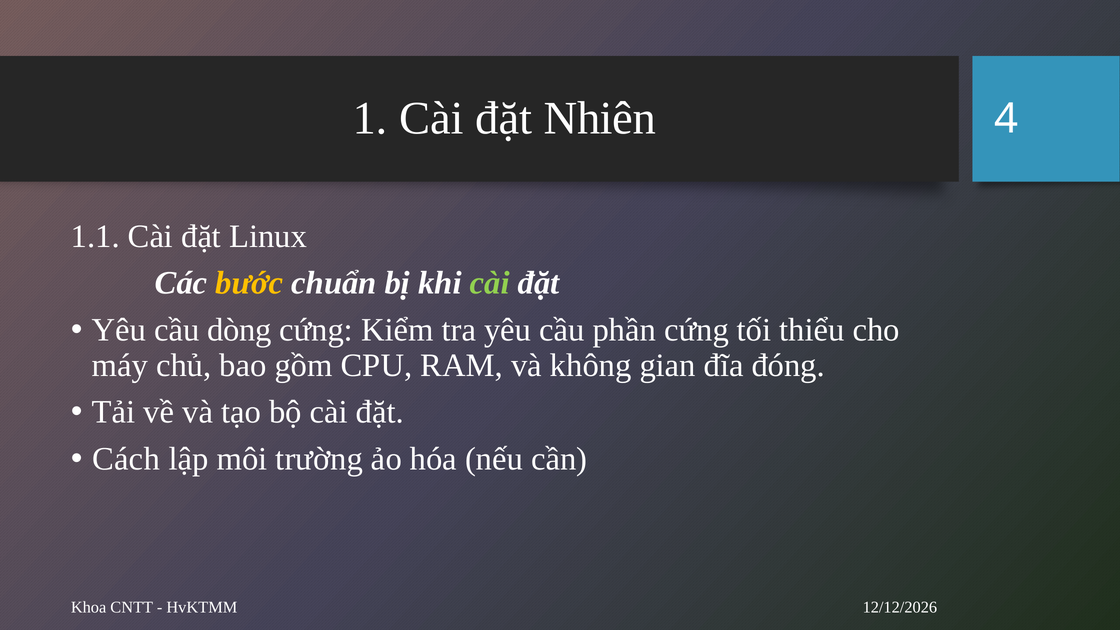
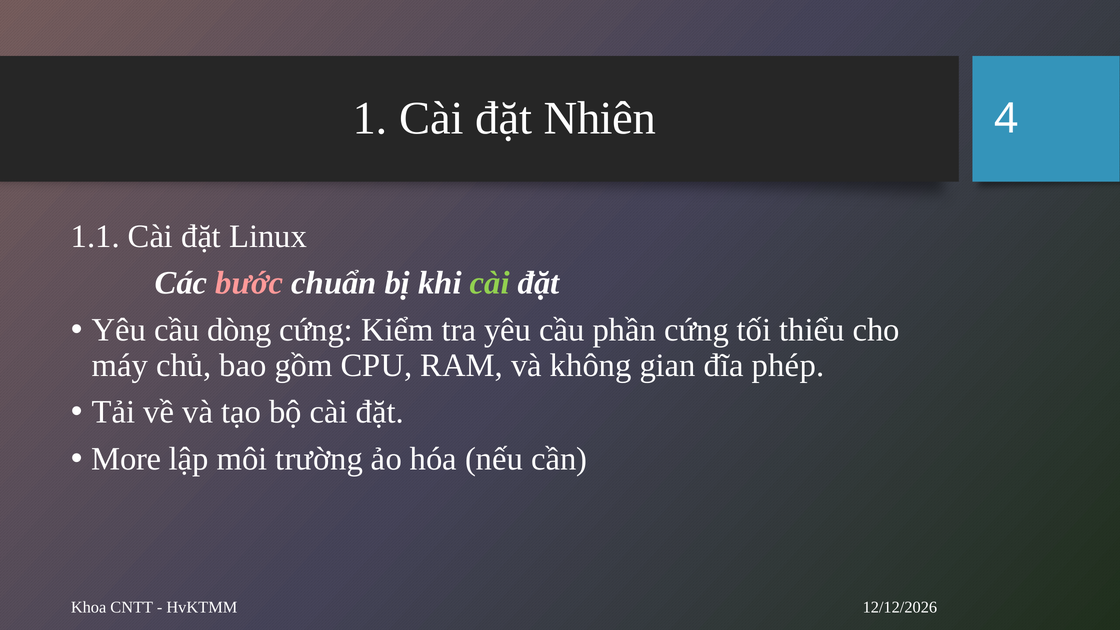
bước colour: yellow -> pink (249, 283)
đóng: đóng -> phép (788, 365)
Cách: Cách -> More (126, 459)
